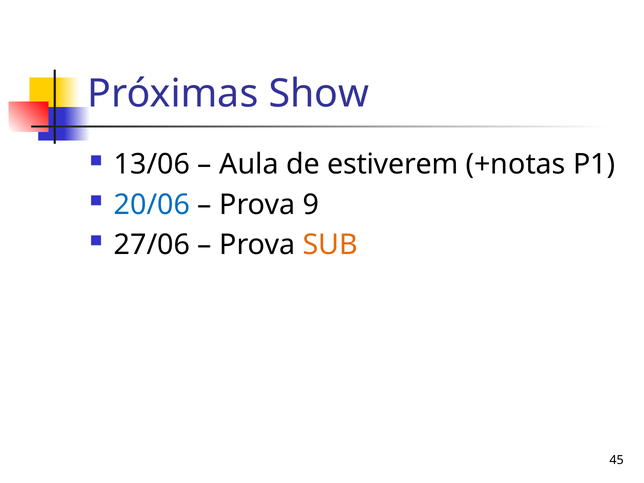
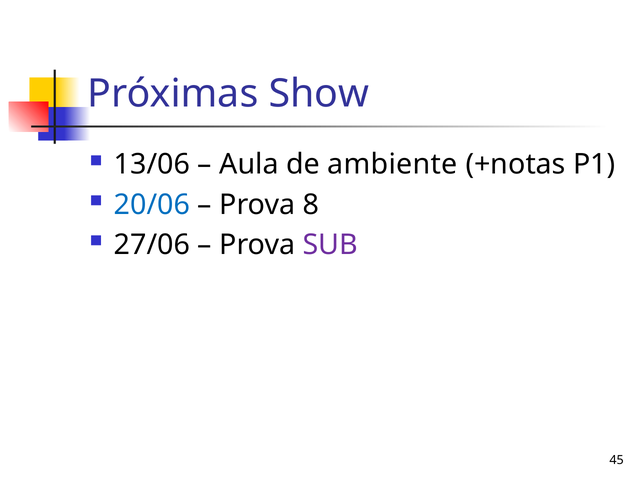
estiverem: estiverem -> ambiente (393, 165)
9: 9 -> 8 (311, 205)
SUB colour: orange -> purple (330, 245)
